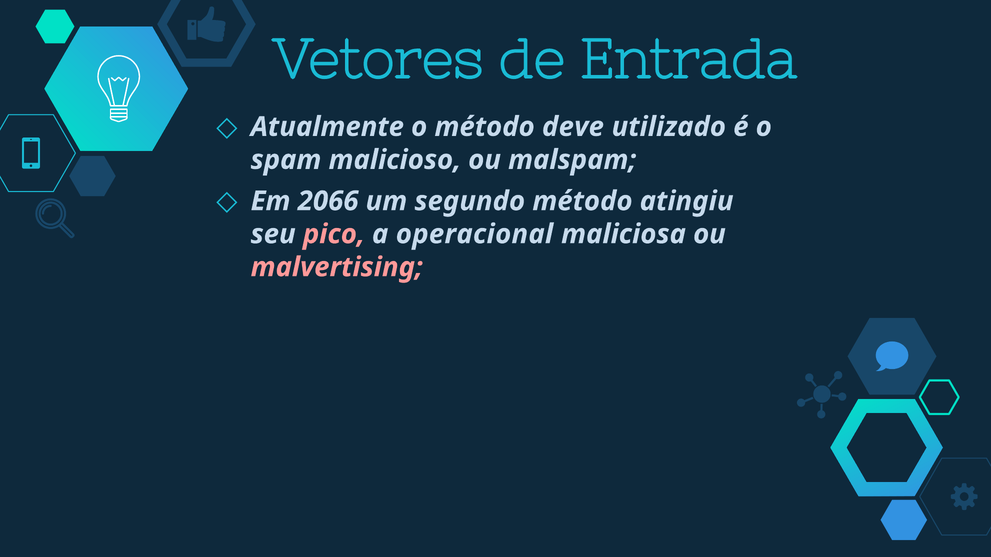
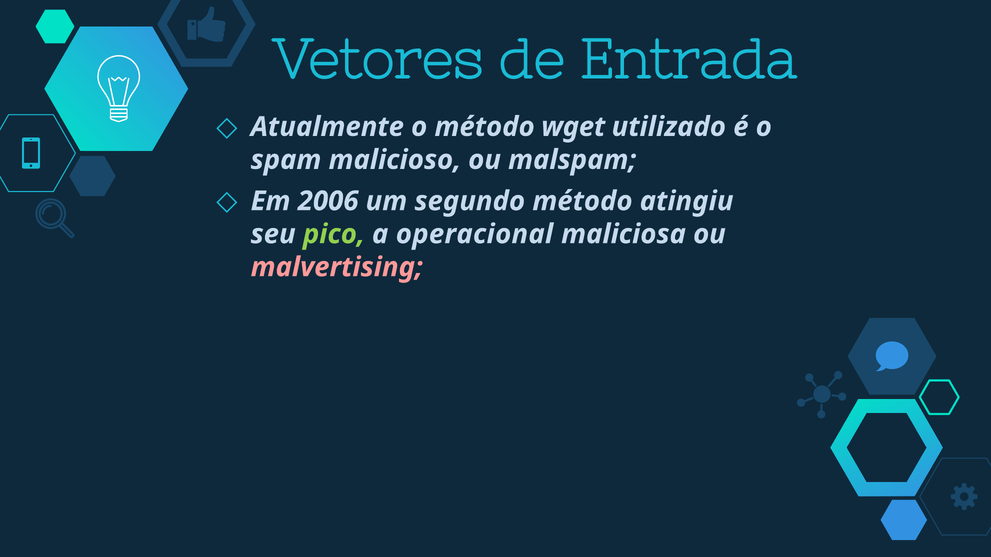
deve: deve -> wget (573, 127)
2066: 2066 -> 2006 (328, 201)
pico colour: pink -> light green (334, 234)
